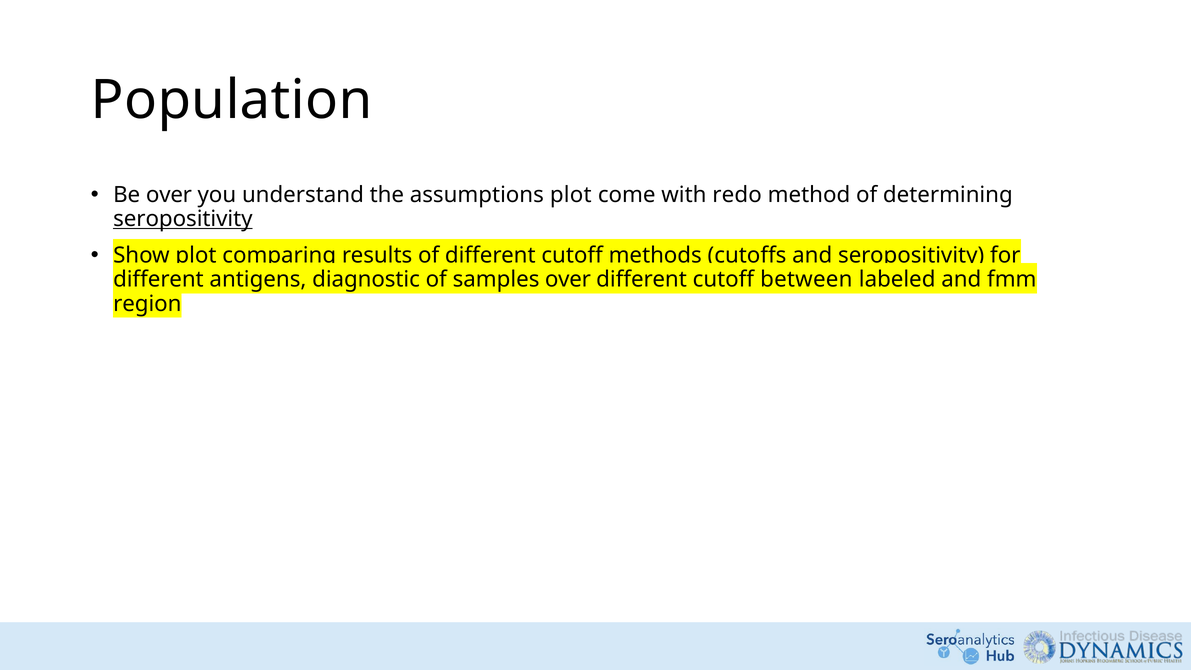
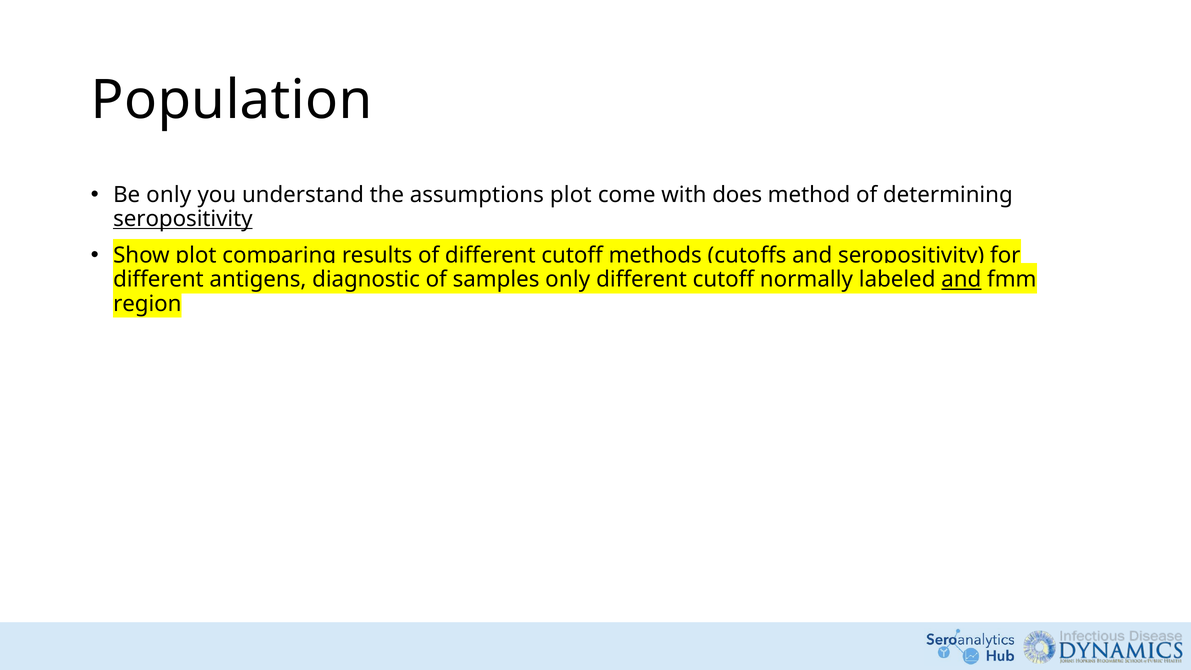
Be over: over -> only (169, 195)
redo: redo -> does (737, 195)
samples over: over -> only (568, 280)
between: between -> normally (806, 280)
and underline: none -> present (961, 280)
